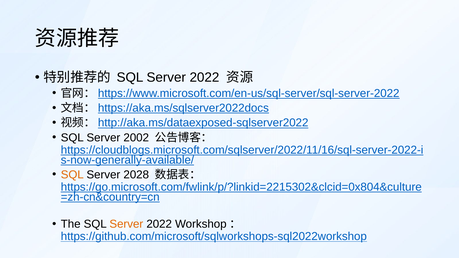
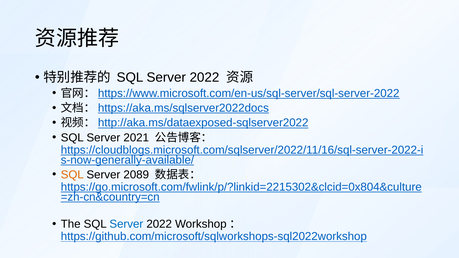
2002: 2002 -> 2021 (136, 138)
2028: 2028 -> 2089 (136, 175)
Server colour: orange -> blue (126, 224)
